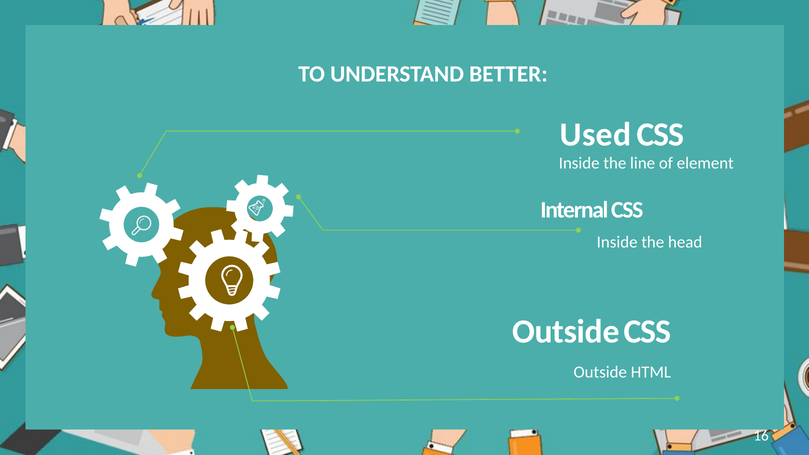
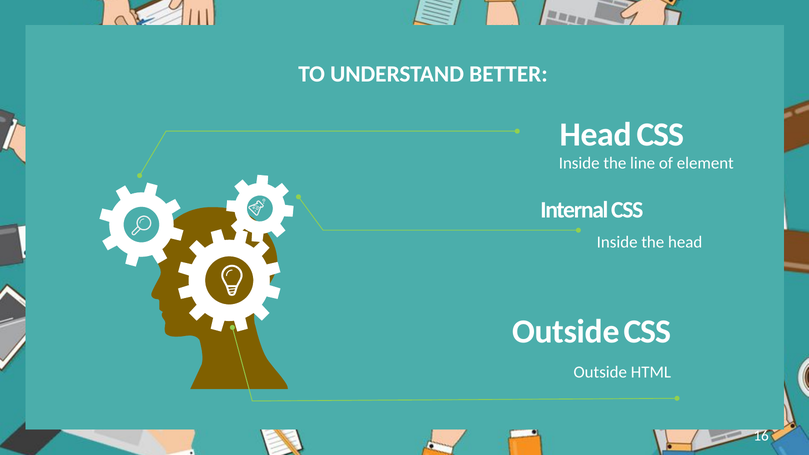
Used: Used -> Head (596, 135)
